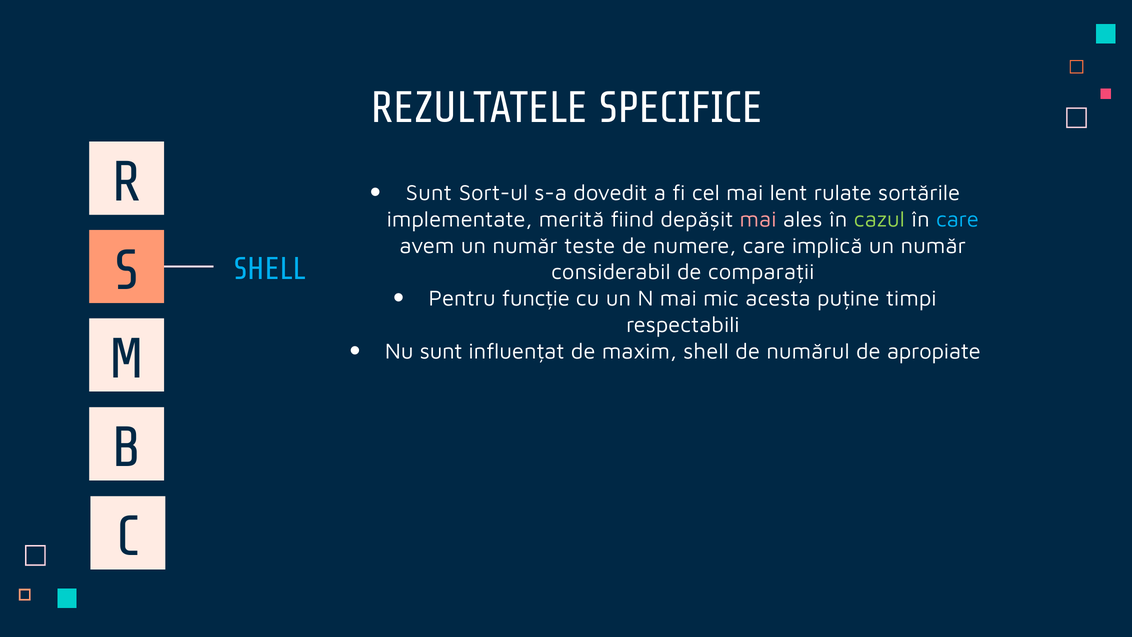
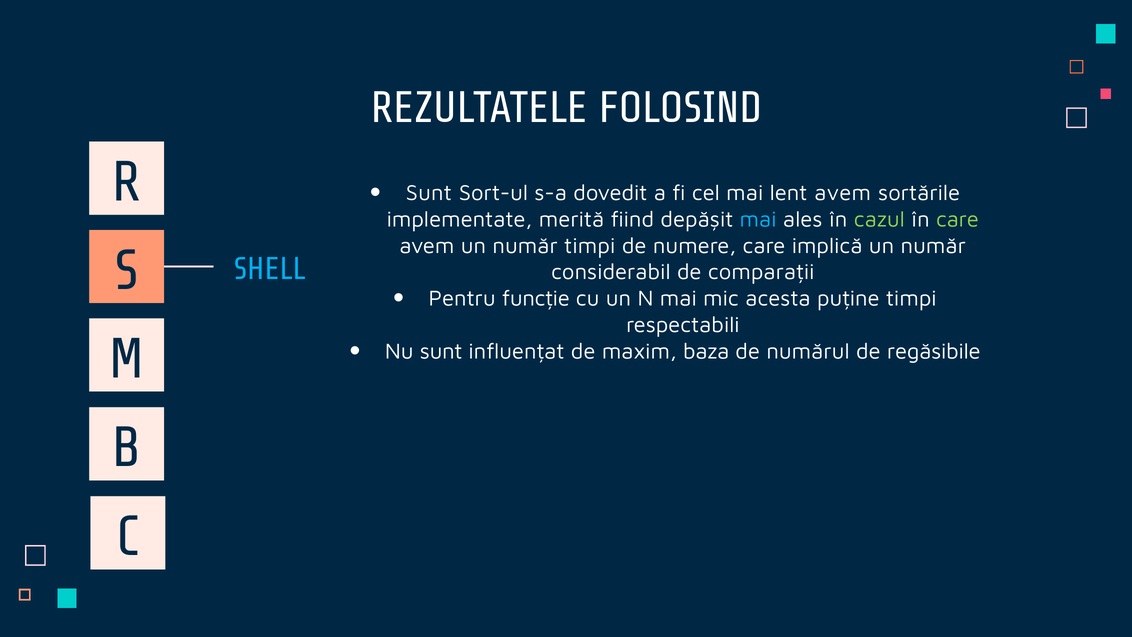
SPECIFICE: SPECIFICE -> FOLOSIND (681, 108)
lent rulate: rulate -> avem (843, 193)
mai colour: pink -> light blue (758, 219)
care colour: light blue -> light green (957, 219)
număr teste: teste -> timpi (590, 246)
maxim shell: shell -> baza (706, 351)
apropiate: apropiate -> regăsibile (934, 351)
